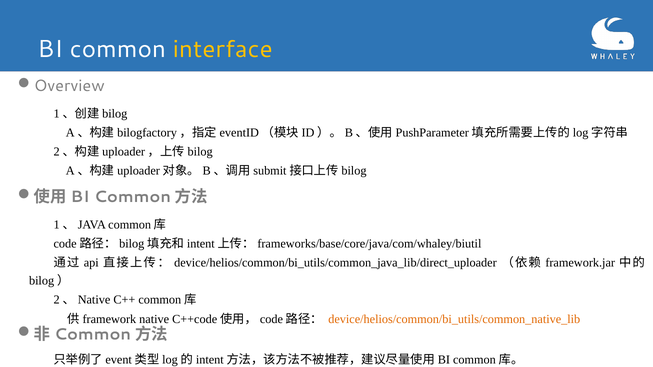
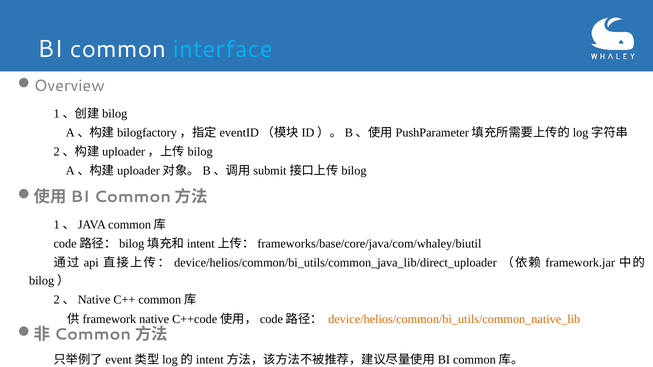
interface colour: yellow -> light blue (223, 49)
